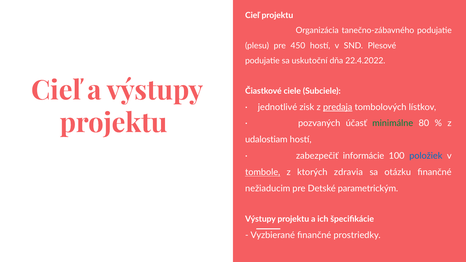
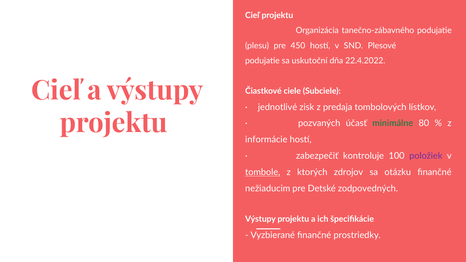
predaja underline: present -> none (338, 107)
udalostiam: udalostiam -> informácie (266, 140)
informácie: informácie -> kontroluje (363, 156)
položiek colour: blue -> purple (426, 156)
zdravia: zdravia -> zdrojov (349, 172)
parametrickým: parametrickým -> zodpovedných (368, 189)
